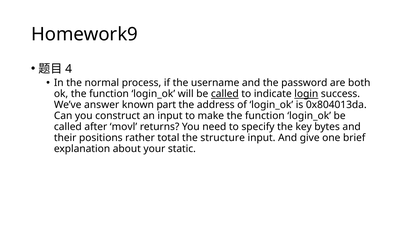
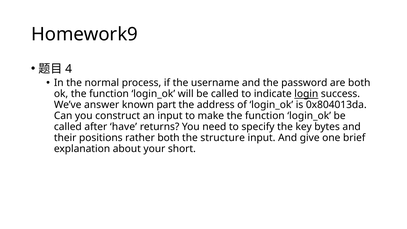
called underline: present -> none (225, 94)
movl: movl -> have (123, 127)
rather total: total -> both (169, 138)
static: static -> short (182, 149)
